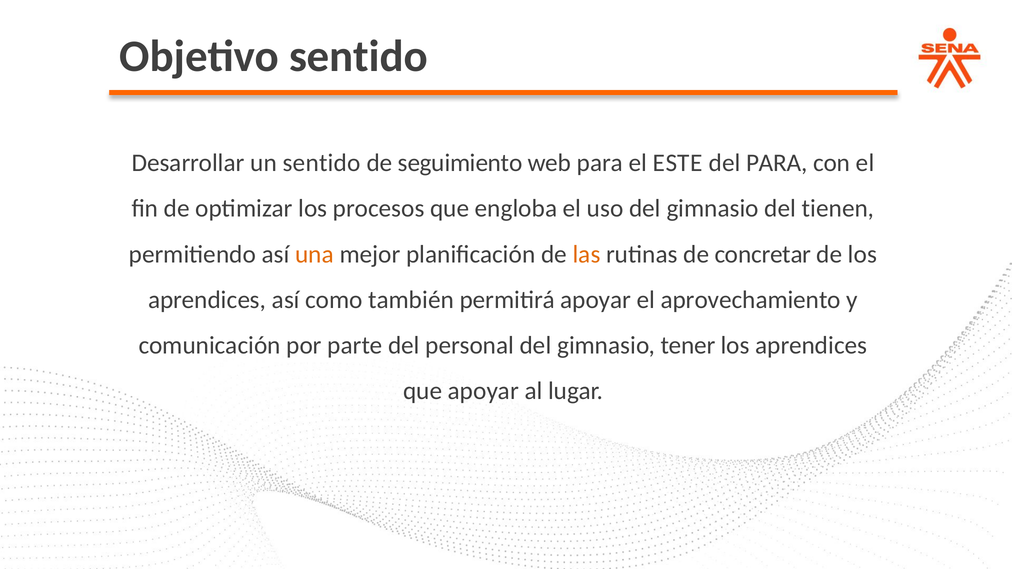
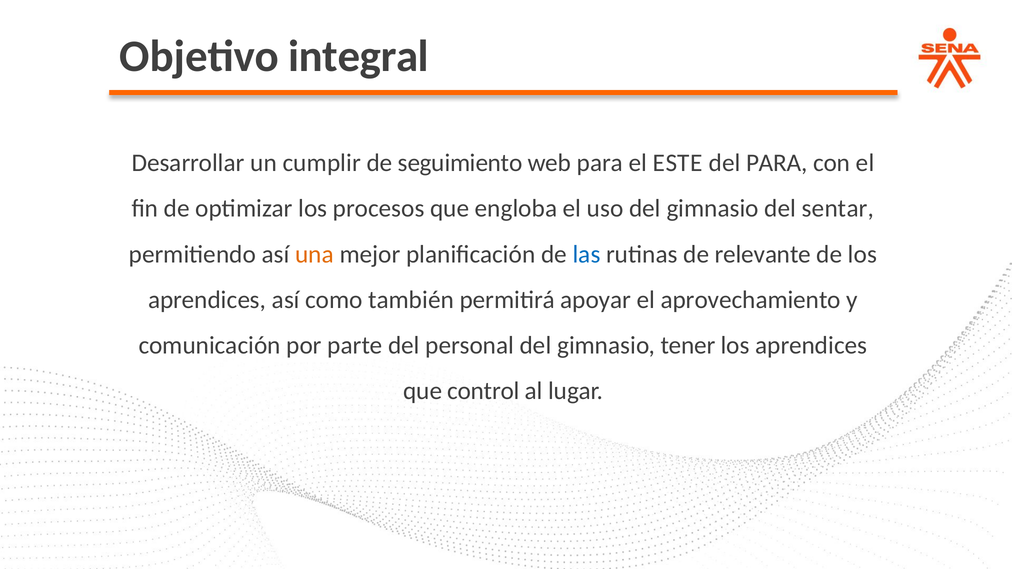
Objetivo sentido: sentido -> integral (359, 56)
un sentido: sentido -> cumplir (322, 163)
tienen: tienen -> sentar (838, 209)
las colour: orange -> blue (587, 254)
concretar: concretar -> relevante (763, 254)
que apoyar: apoyar -> control (483, 391)
